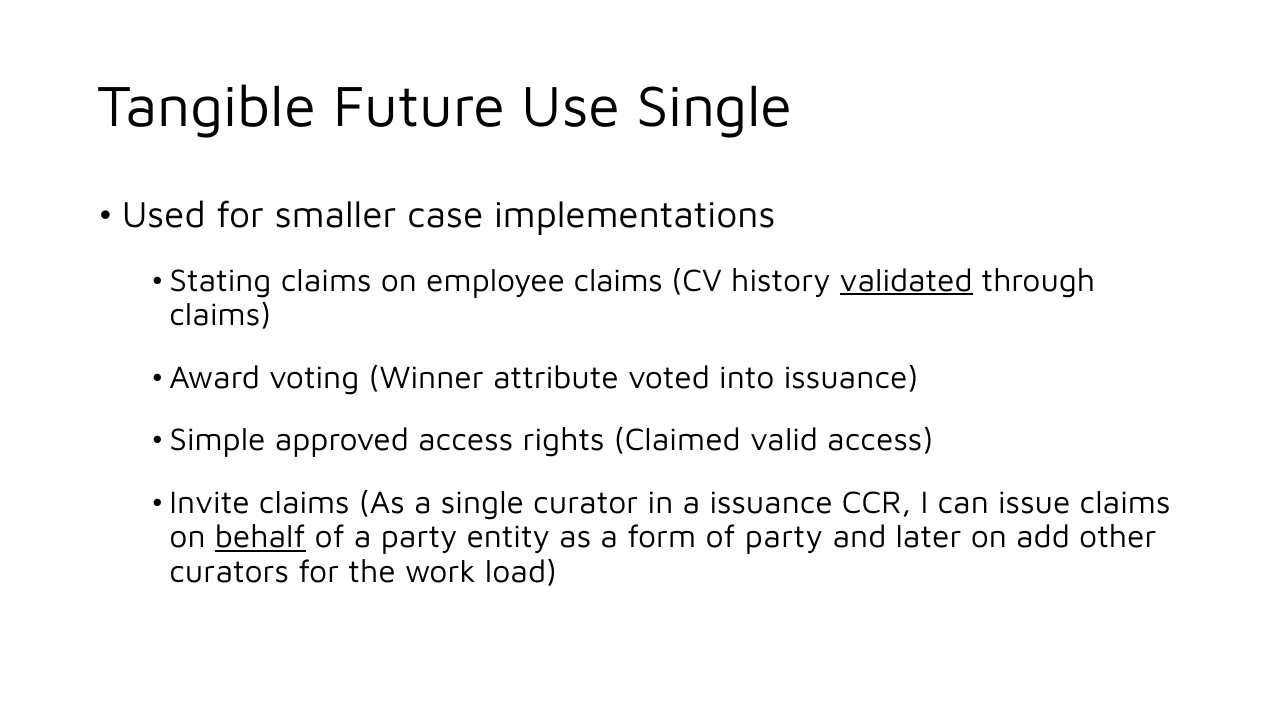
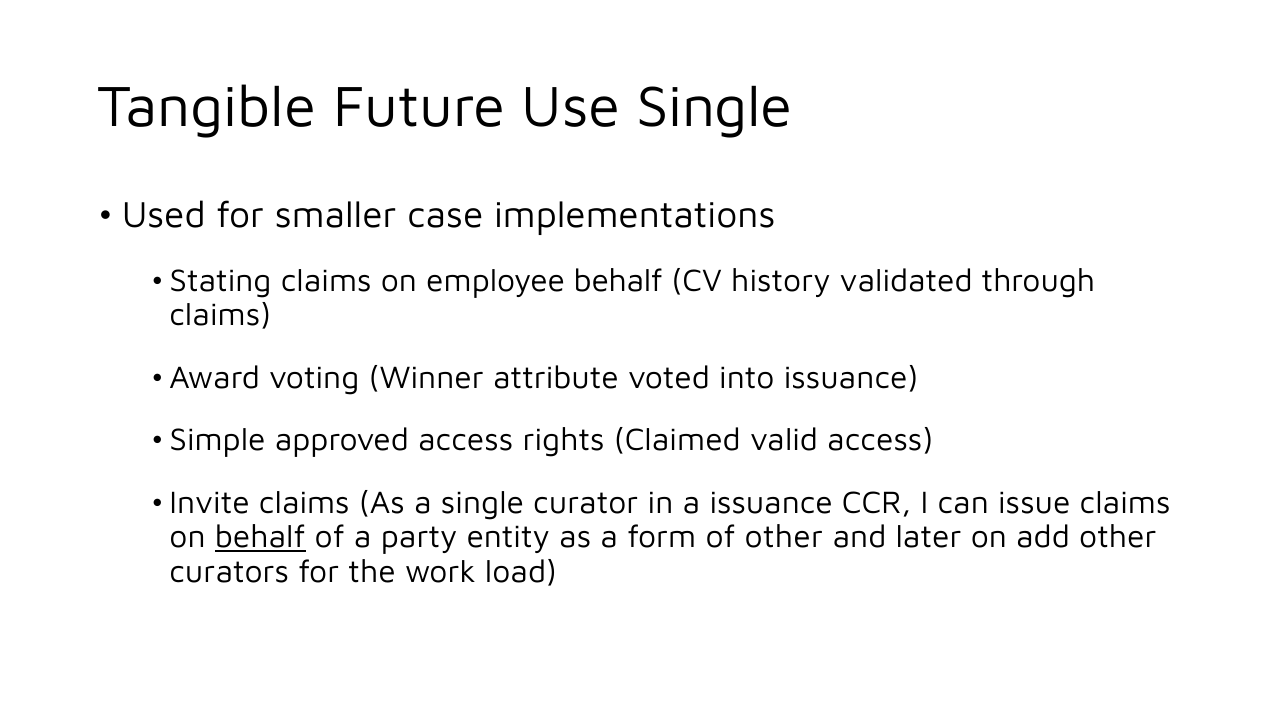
employee claims: claims -> behalf (618, 281)
validated underline: present -> none (906, 281)
of party: party -> other (784, 537)
